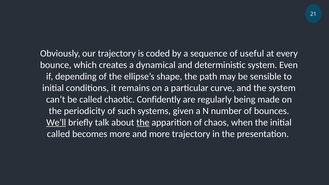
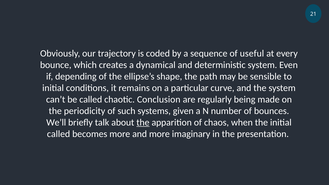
Confidently: Confidently -> Conclusion (159, 99)
We’ll underline: present -> none (56, 122)
more trajectory: trajectory -> imaginary (191, 134)
